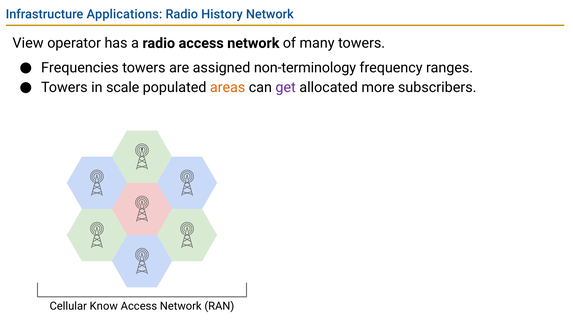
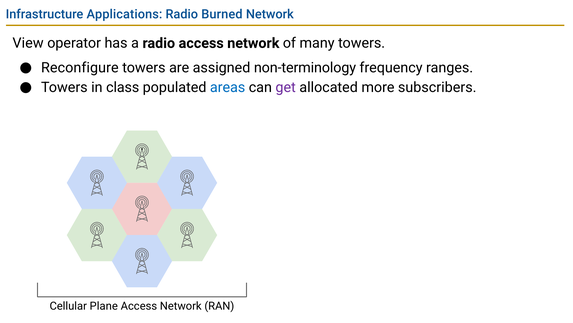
History: History -> Burned (222, 14)
Frequencies: Frequencies -> Reconfigure (80, 68)
scale: scale -> class (123, 87)
areas colour: orange -> blue (228, 87)
Know: Know -> Plane (104, 305)
